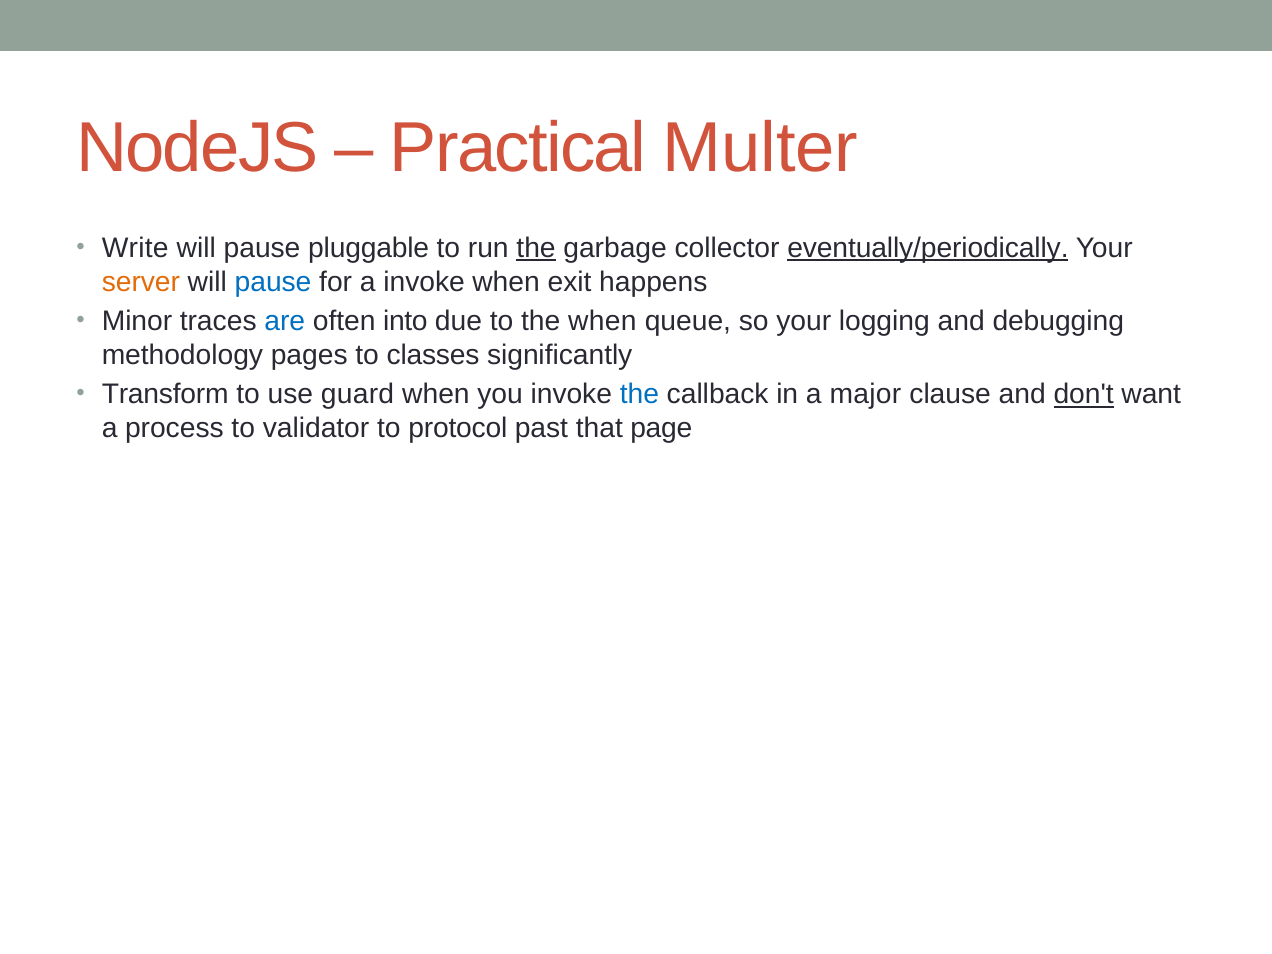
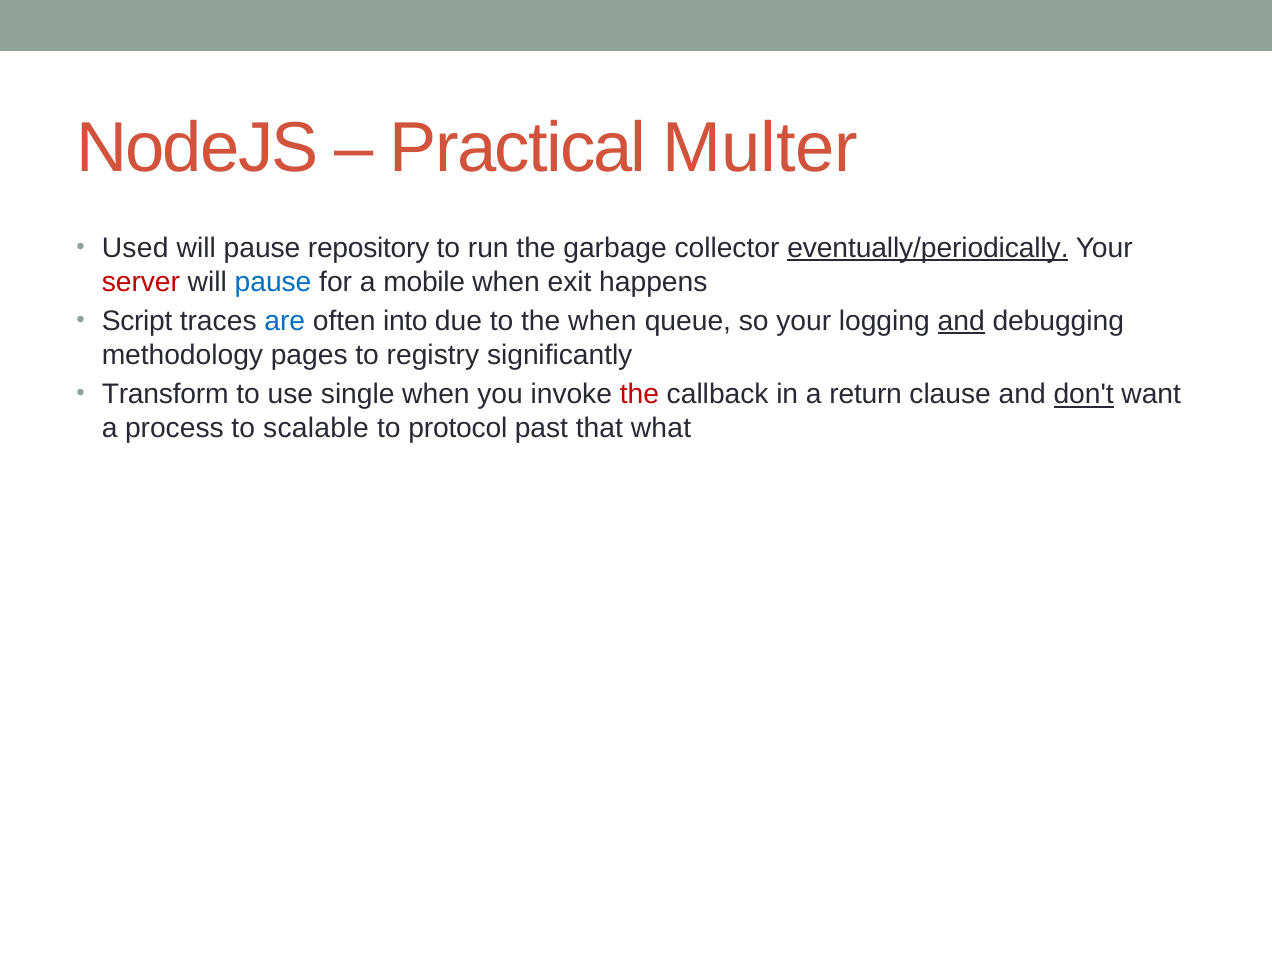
Write: Write -> Used (135, 248)
pluggable: pluggable -> repository (369, 248)
the underline: present -> none (536, 248)
server colour: orange -> red (141, 282)
a invoke: invoke -> mobile (424, 282)
Minor: Minor -> Script (137, 321)
and underline: none -> present (961, 321)
classes: classes -> registry (433, 355)
guard: guard -> single (358, 395)
the colour: blue -> red (640, 395)
major: major -> return (866, 395)
validator: validator -> scalable (316, 428)
page: page -> what (661, 428)
